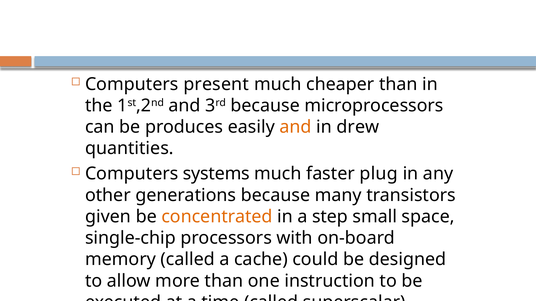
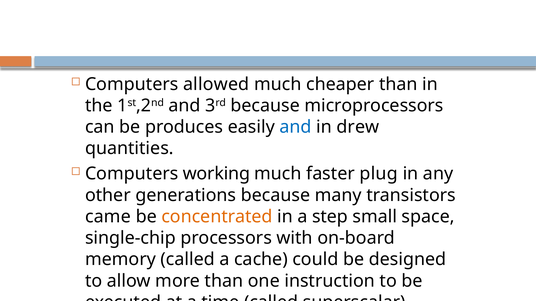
present: present -> allowed (216, 84)
and colour: orange -> blue (295, 127)
systems: systems -> working (216, 174)
given: given -> came (108, 217)
